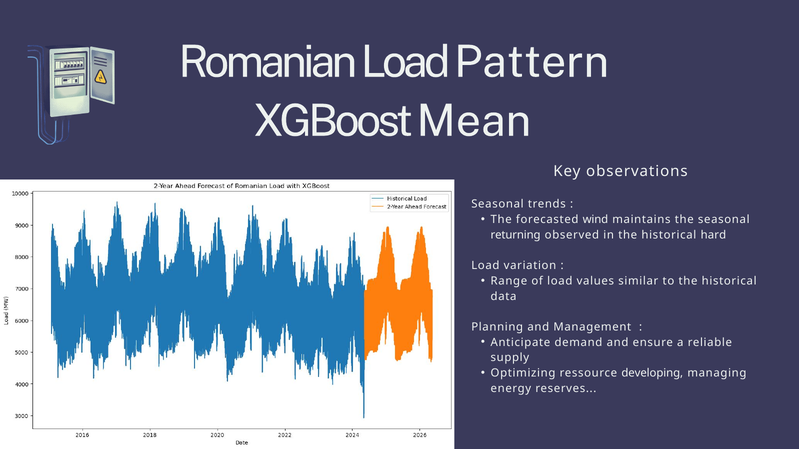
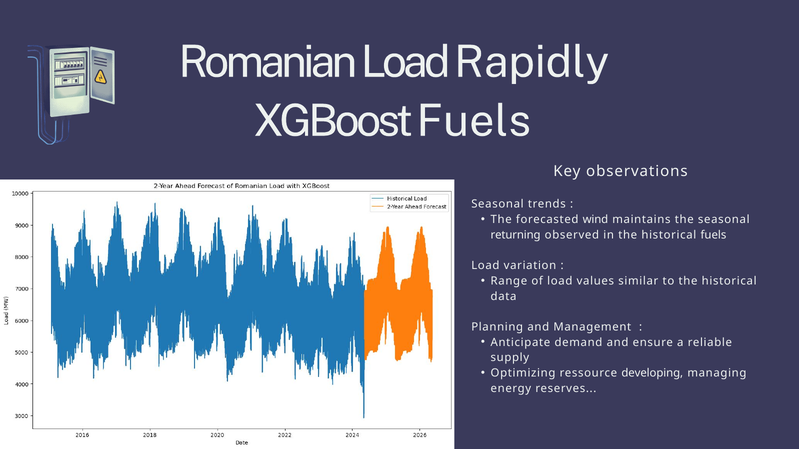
Pattern: Pattern -> Rapidly (532, 62)
XGBoost Mean: Mean -> Fuels (474, 121)
historical hard: hard -> fuels (713, 235)
